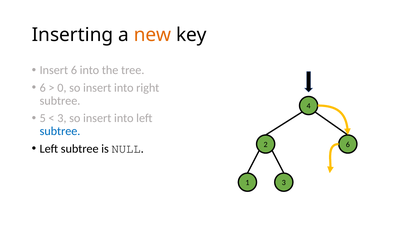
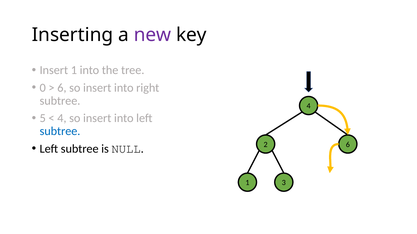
new colour: orange -> purple (153, 35)
Insert 6: 6 -> 1 (74, 70)
6: 6 -> 0 (43, 88)
0: 0 -> 6 (62, 88)
3: 3 -> 4 (62, 119)
